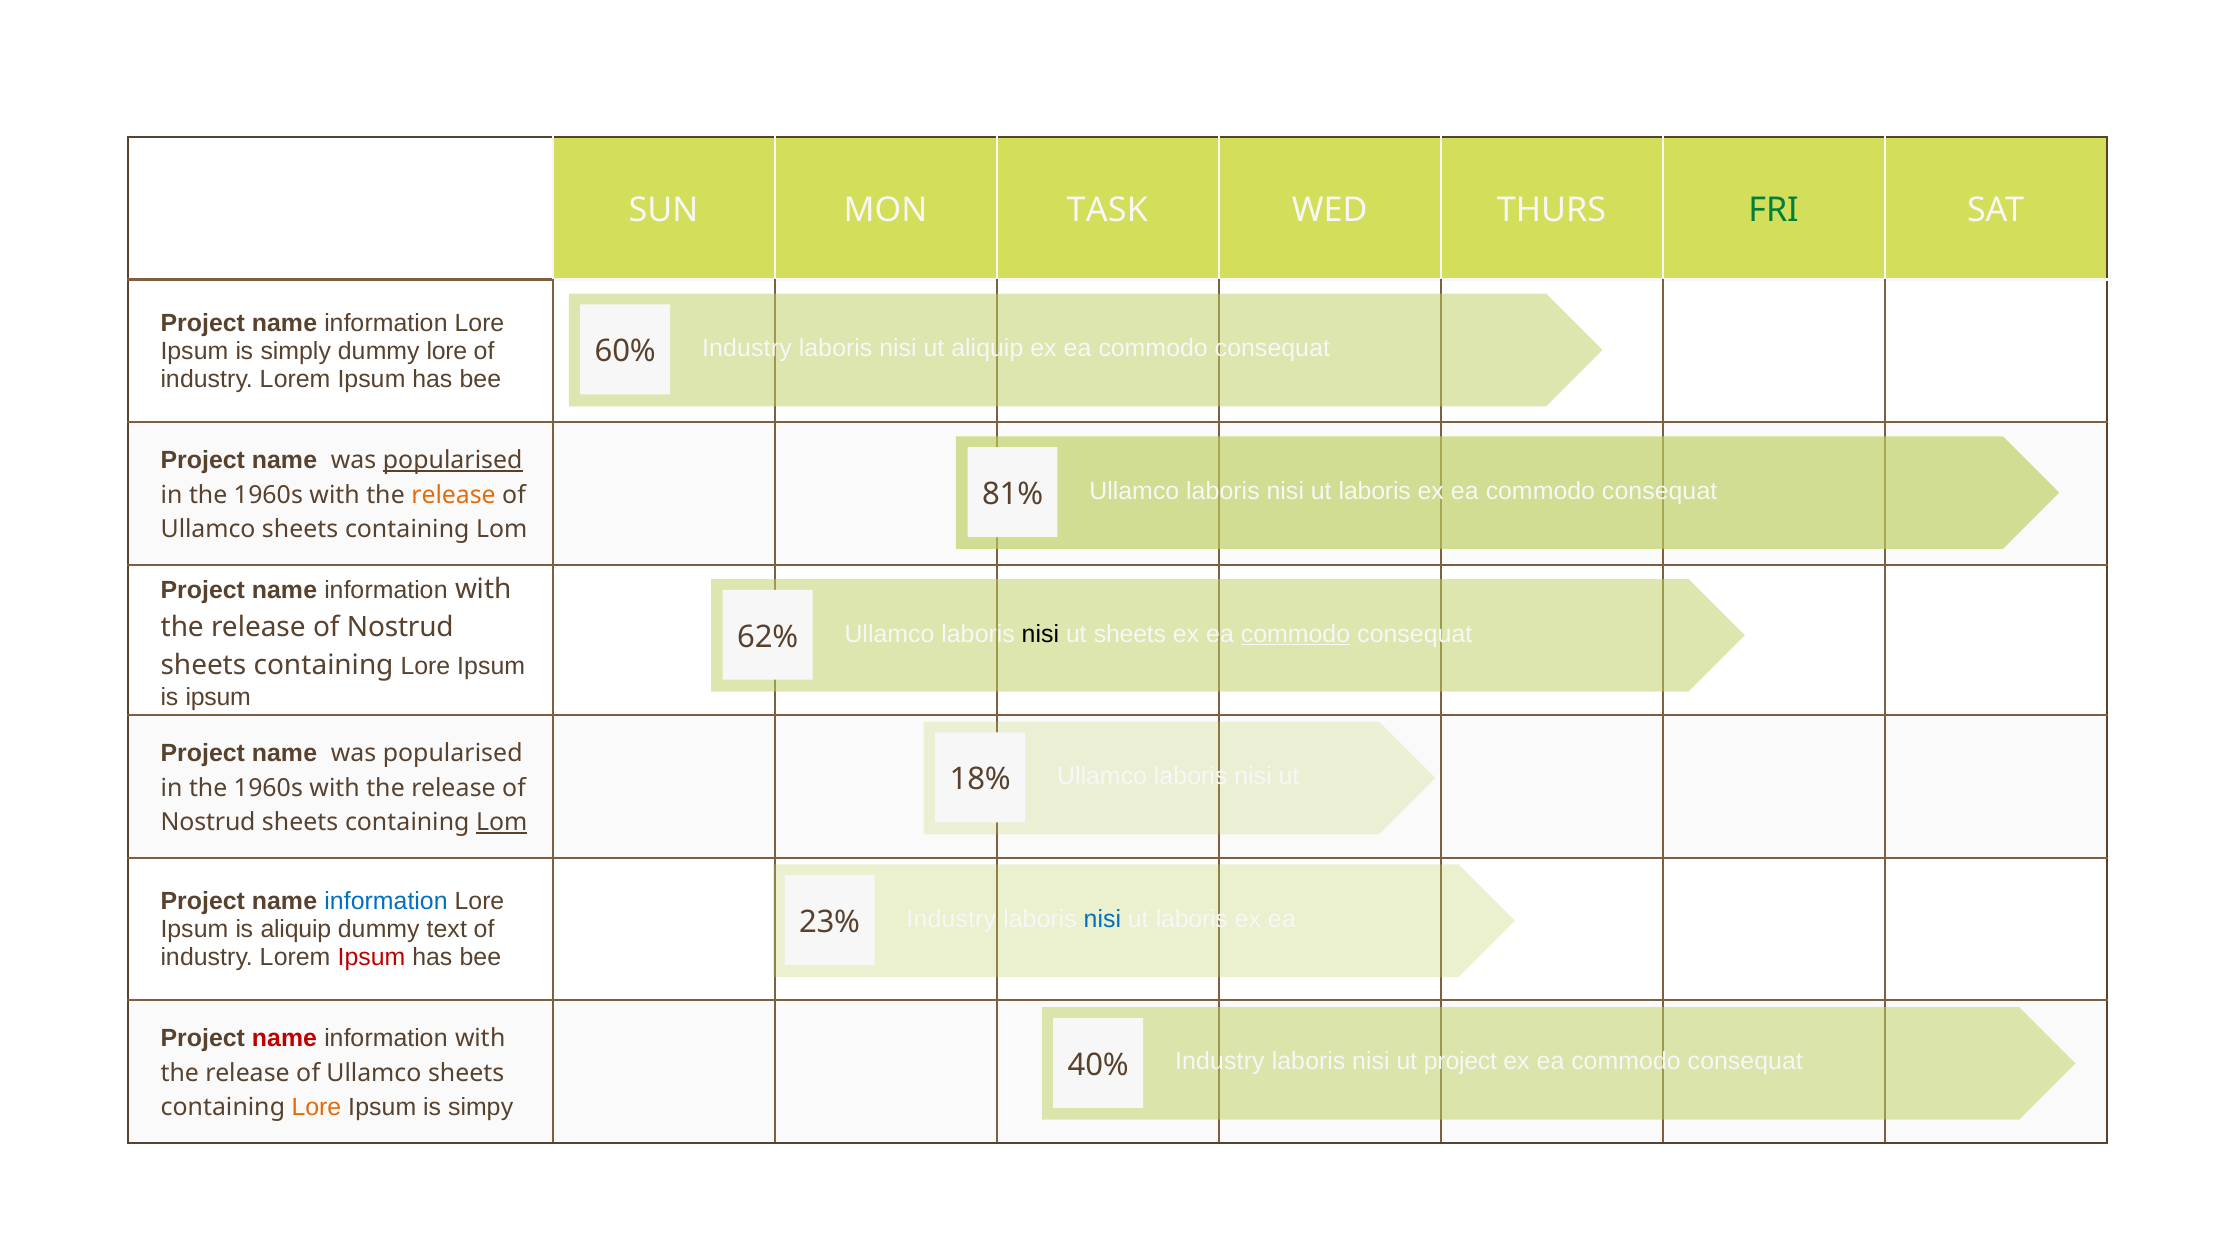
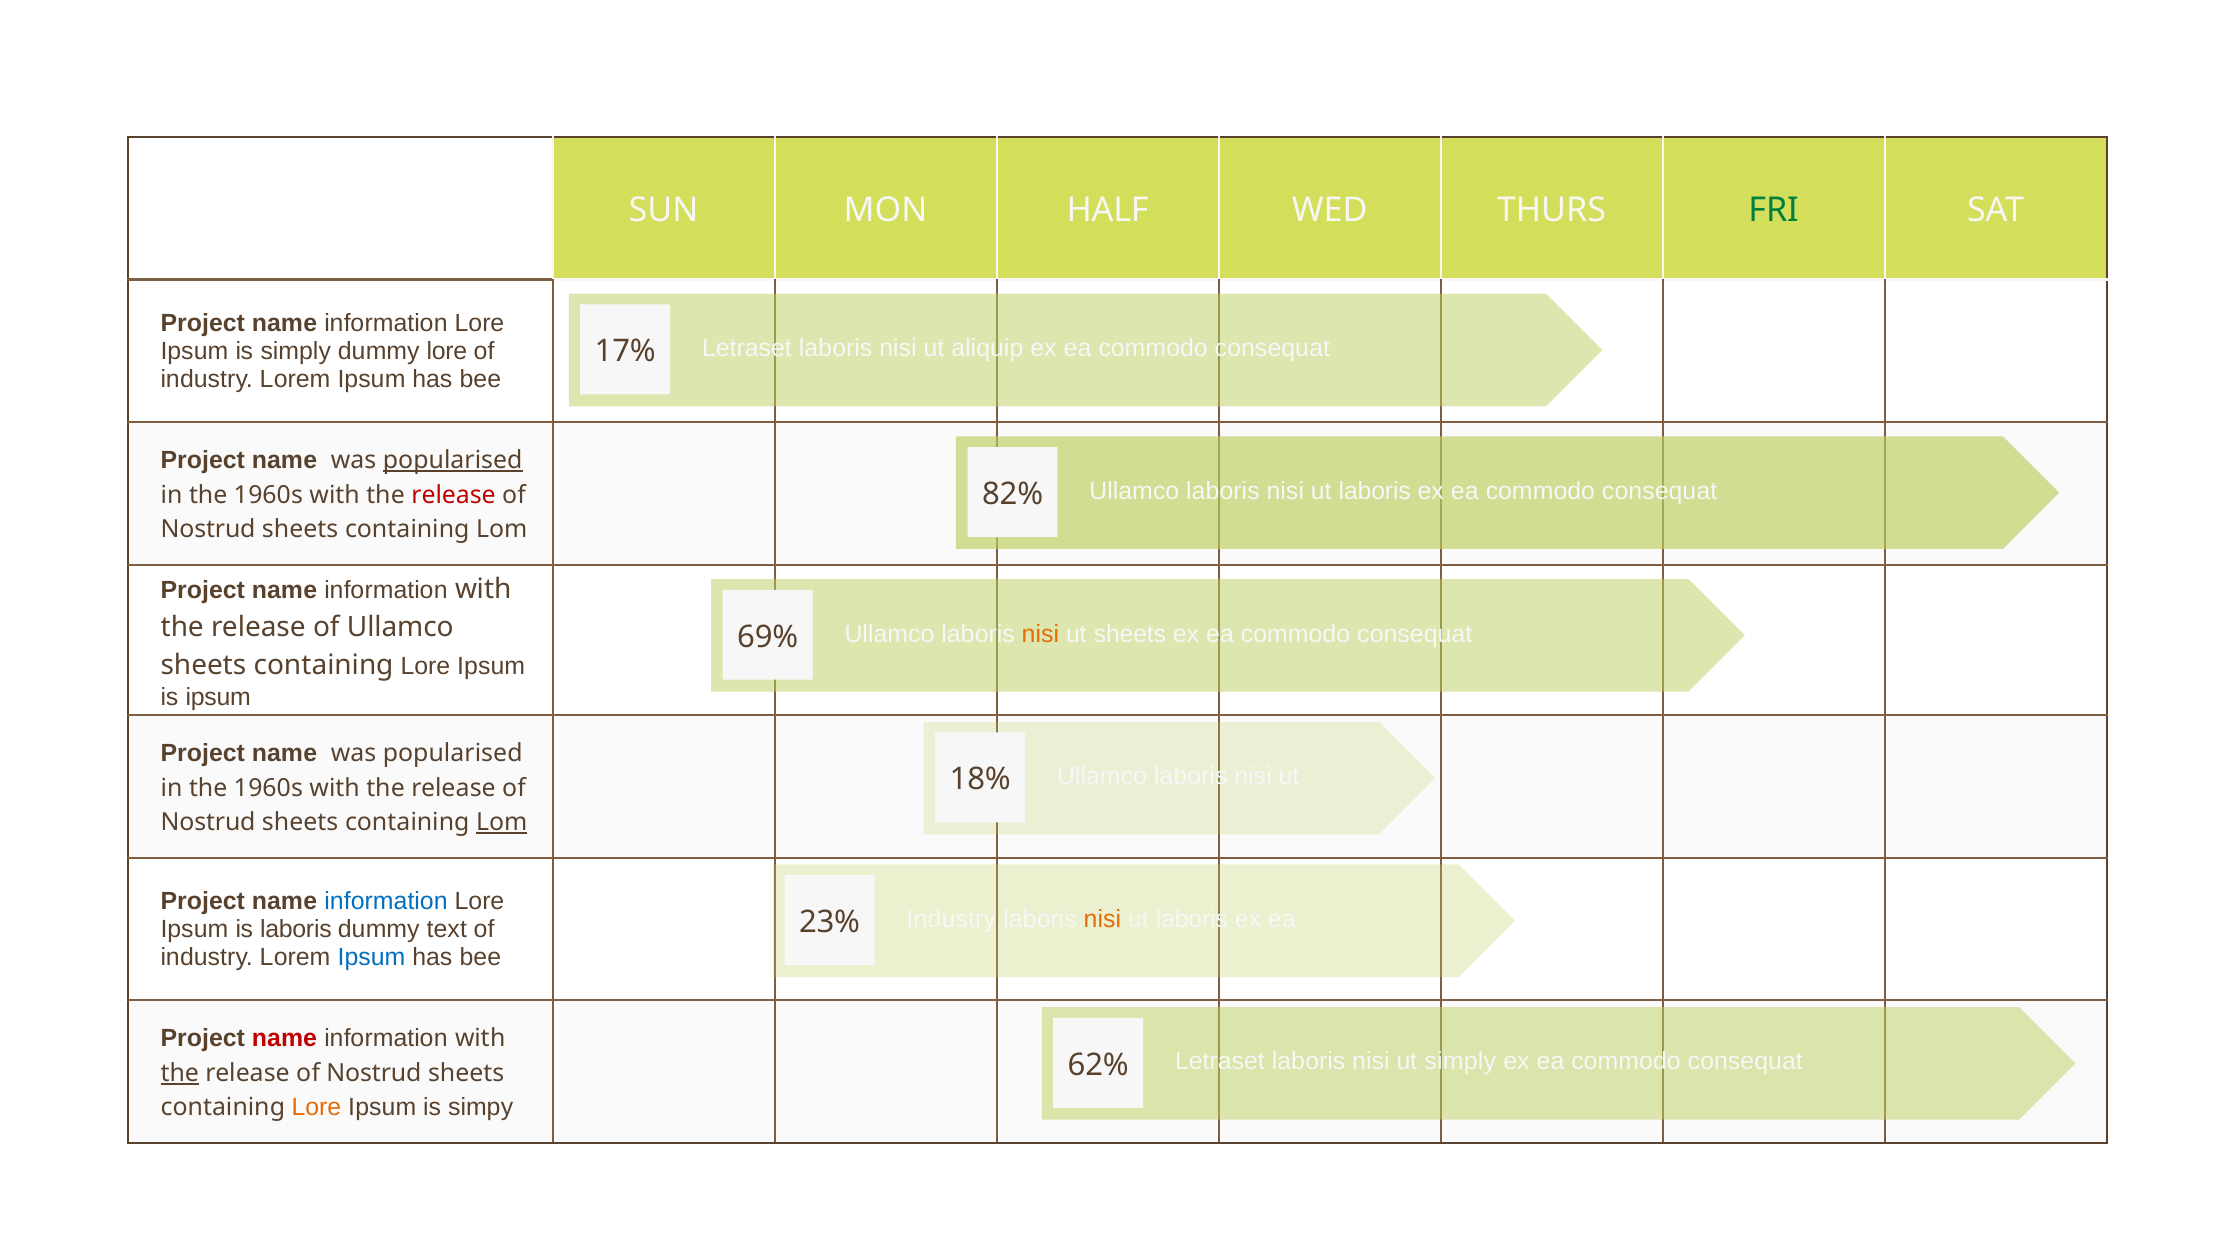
TASK: TASK -> HALF (1108, 210)
Industry: Industry -> Letraset (747, 348)
60%: 60% -> 17% (625, 351)
81%: 81% -> 82% (1013, 494)
release colour: orange -> red (454, 495)
Ullamco: Ullamco -> Nostrud (208, 529)
Nostrud: Nostrud -> Ullamco (400, 627)
nisi colour: black -> orange (1040, 634)
commodo underline: present -> none (1296, 634)
62%: 62% -> 69% (768, 637)
nisi colour: blue -> orange (1102, 919)
is aliquip: aliquip -> laboris (296, 930)
Ipsum colour: red -> blue (372, 958)
Industry: Industry -> Letraset (1220, 1062)
ut project: project -> simply (1460, 1062)
40%: 40% -> 62% (1098, 1065)
the underline: none -> present (180, 1073)
Ullamco: Ullamco -> Nostrud (374, 1073)
